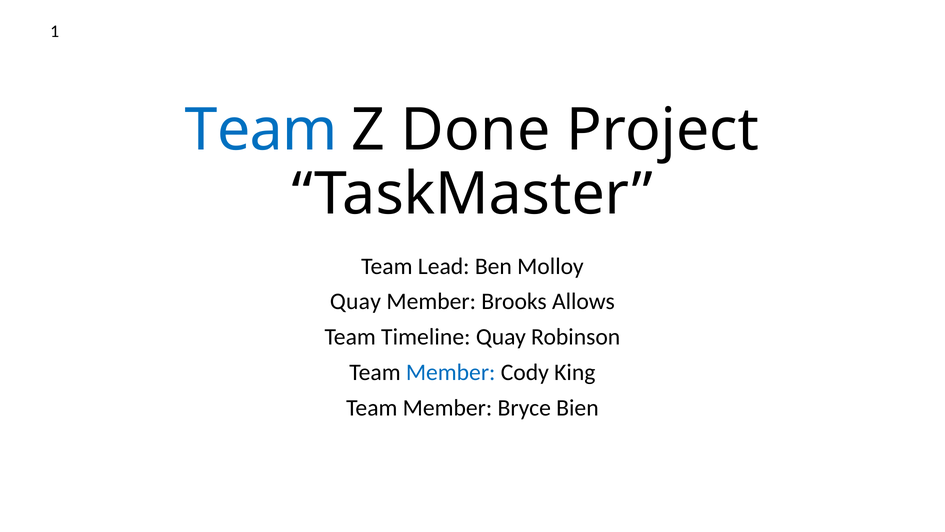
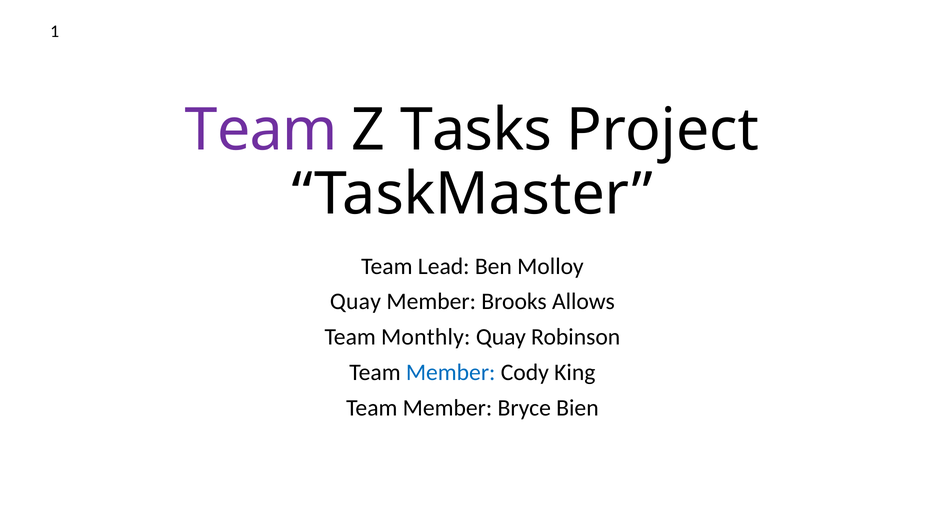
Team colour: blue -> purple (261, 130)
Done: Done -> Tasks (476, 130)
Timeline: Timeline -> Monthly (426, 337)
